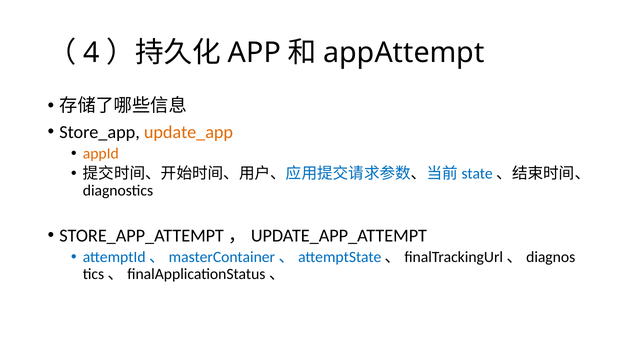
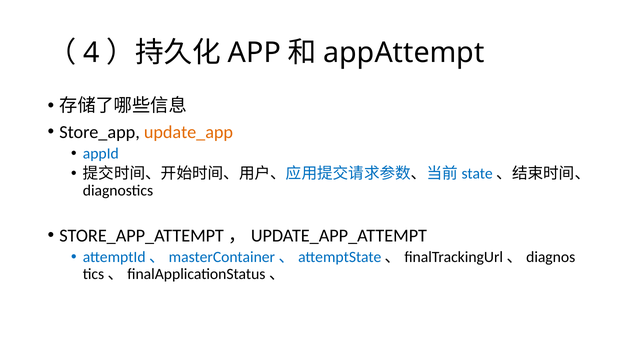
appId colour: orange -> blue (101, 153)
